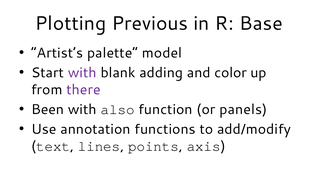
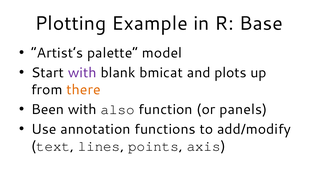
Previous: Previous -> Example (150, 23)
adding: adding -> bmicat (161, 73)
color: color -> plots (231, 73)
there colour: purple -> orange (84, 90)
